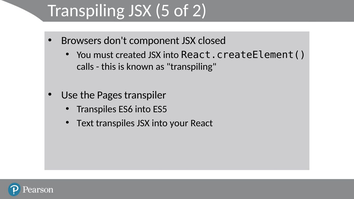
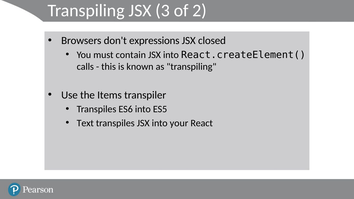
5: 5 -> 3 (163, 11)
component: component -> expressions (154, 41)
created: created -> contain (131, 55)
Pages: Pages -> Items (110, 95)
